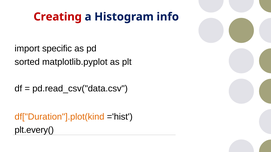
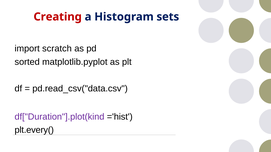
info: info -> sets (168, 17)
specific: specific -> scratch (57, 49)
df["Duration"].plot(kind colour: orange -> purple (59, 117)
